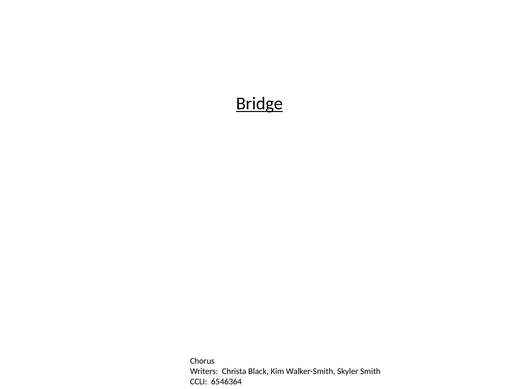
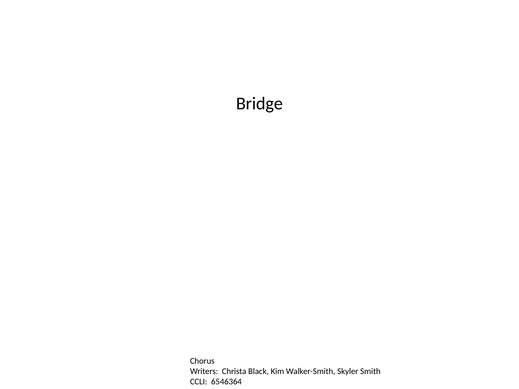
Bridge underline: present -> none (259, 104)
